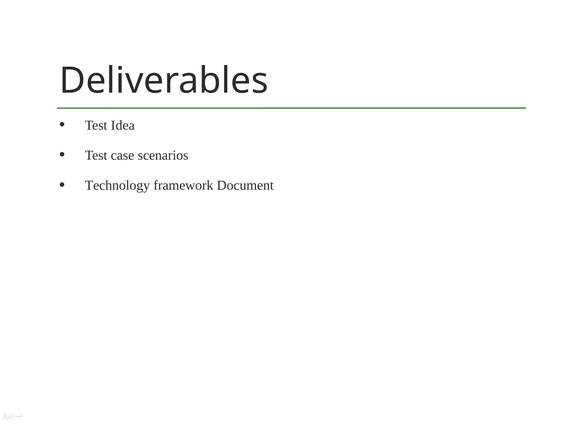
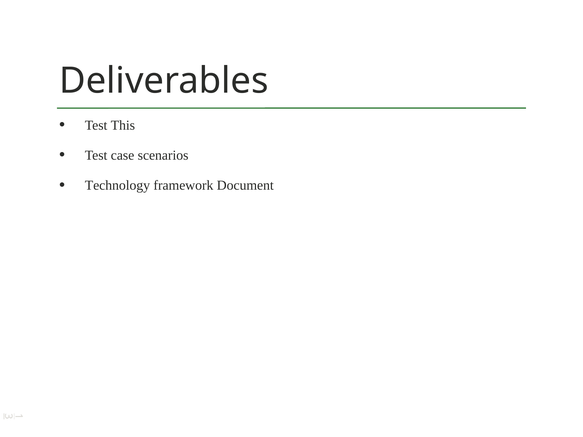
Idea: Idea -> This (123, 125)
